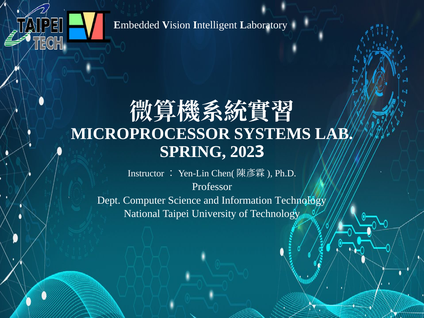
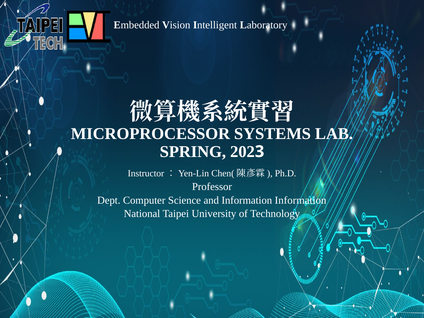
Information Technology: Technology -> Information (301, 200)
